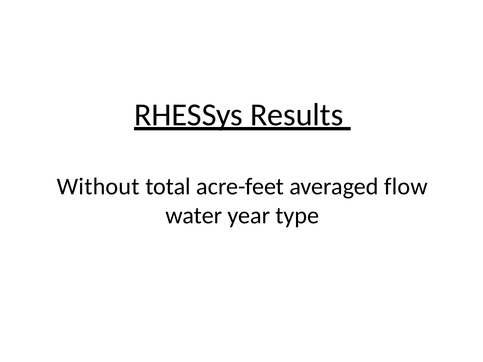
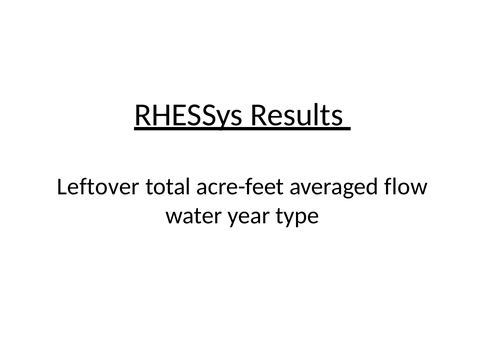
Without: Without -> Leftover (98, 187)
